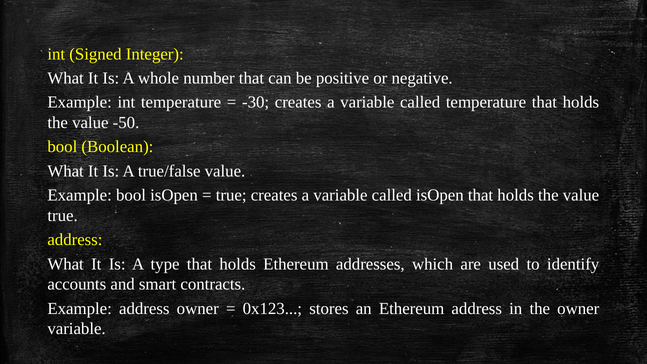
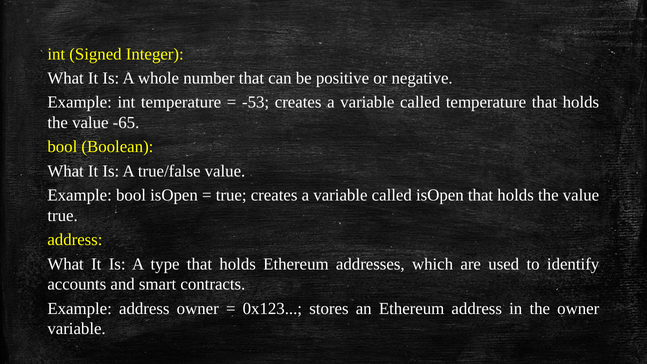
-30: -30 -> -53 (256, 102)
-50: -50 -> -65 (126, 123)
